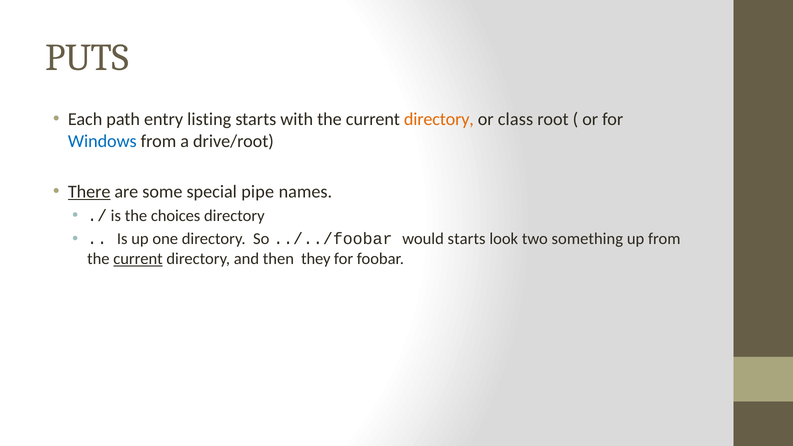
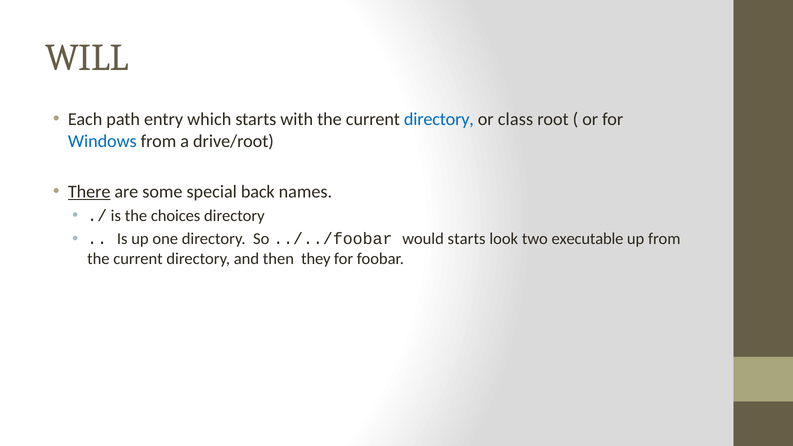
PUTS: PUTS -> WILL (87, 58)
listing: listing -> which (209, 119)
directory colour: orange -> blue (439, 119)
pipe: pipe -> back (258, 192)
something: something -> executable (587, 239)
current underline: present -> none (138, 259)
